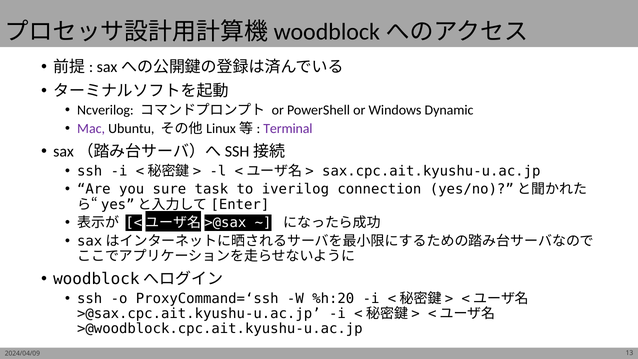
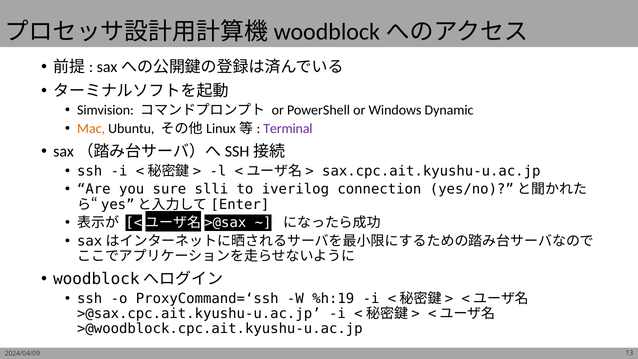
Ncverilog: Ncverilog -> Simvision (105, 110)
Mac colour: purple -> orange (91, 129)
task: task -> slli (211, 189)
%h:20: %h:20 -> %h:19 (333, 298)
